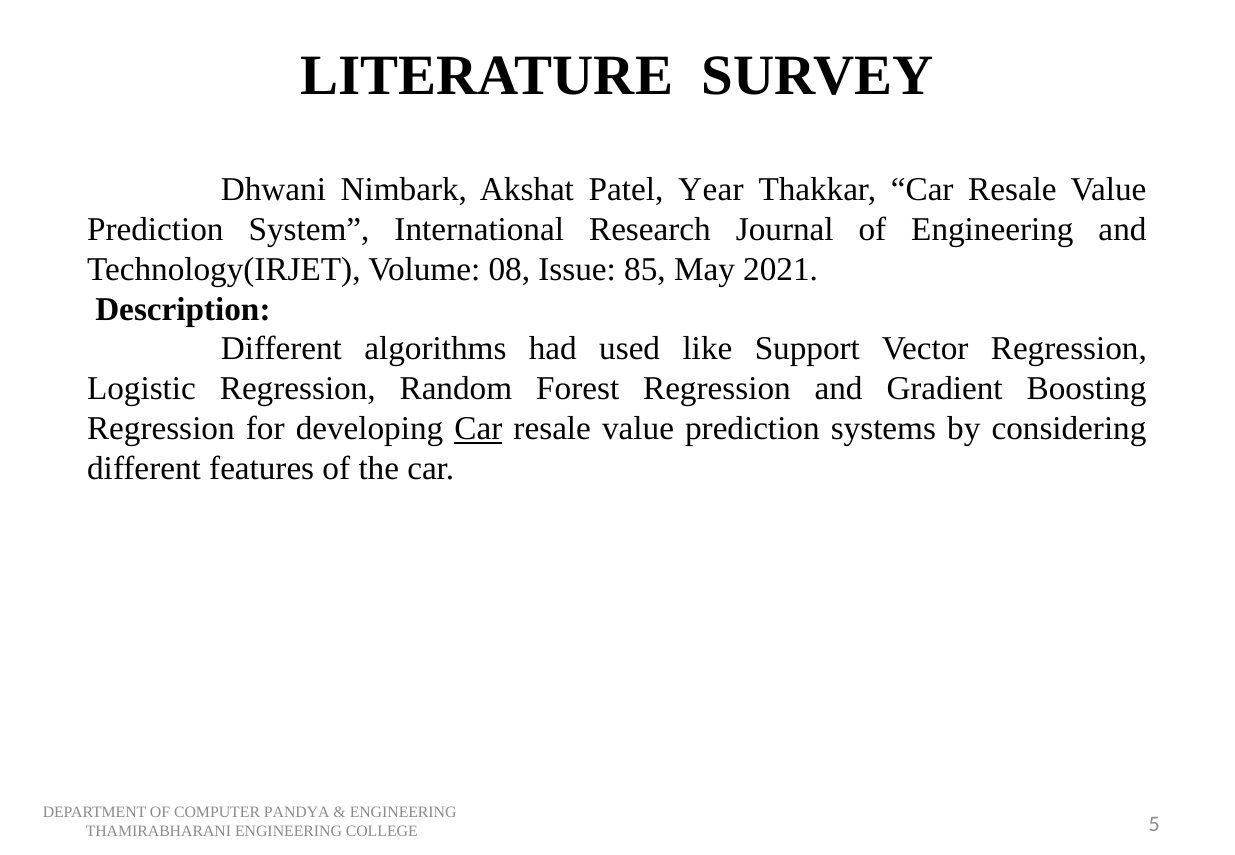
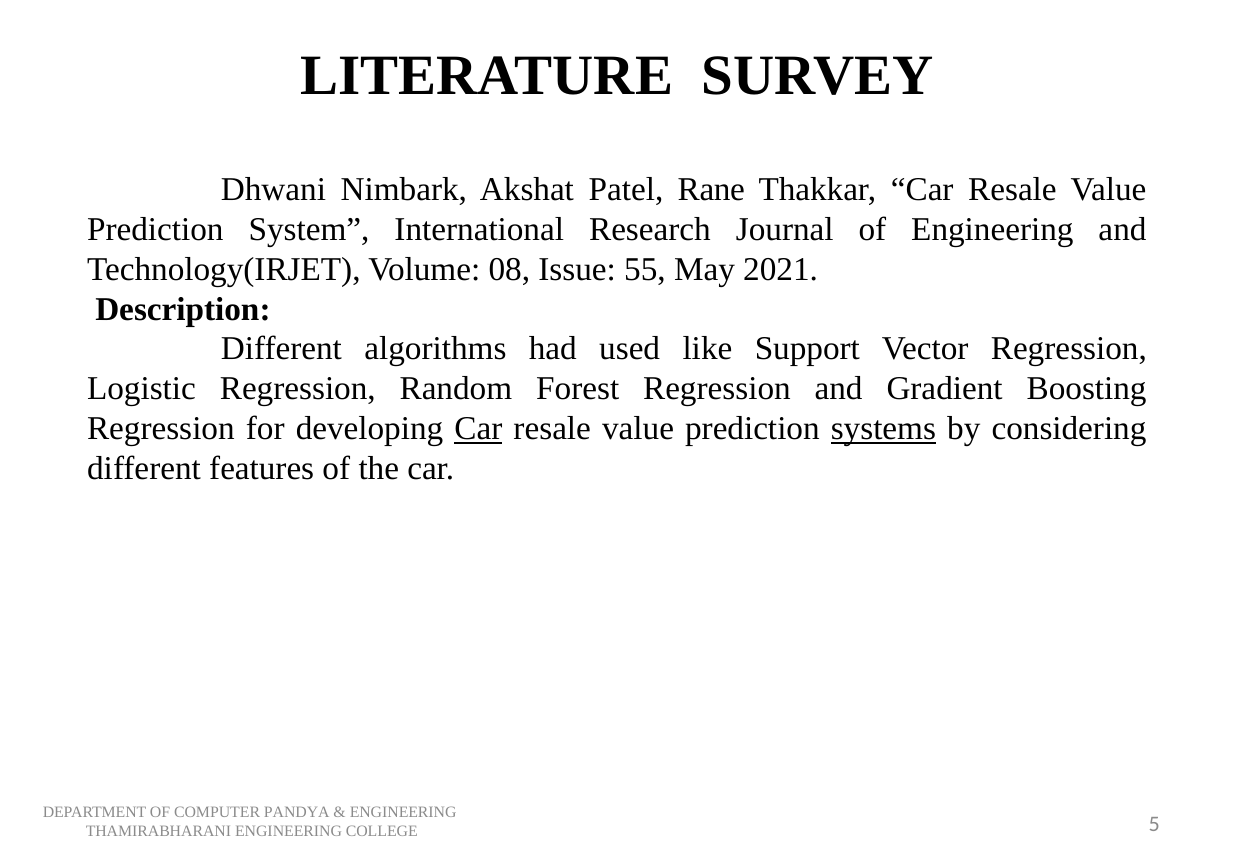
Year: Year -> Rane (711, 189)
85: 85 -> 55 (645, 269)
systems underline: none -> present (883, 429)
